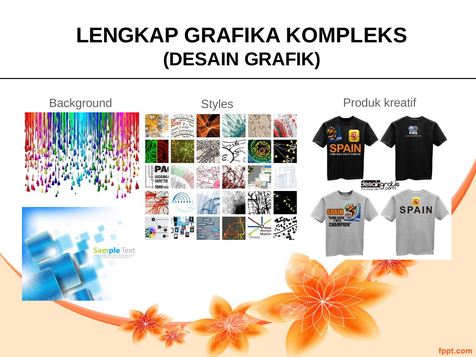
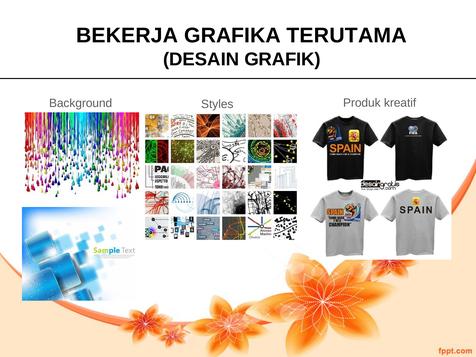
LENGKAP: LENGKAP -> BEKERJA (127, 36)
KOMPLEKS: KOMPLEKS -> TERUTAMA (347, 36)
